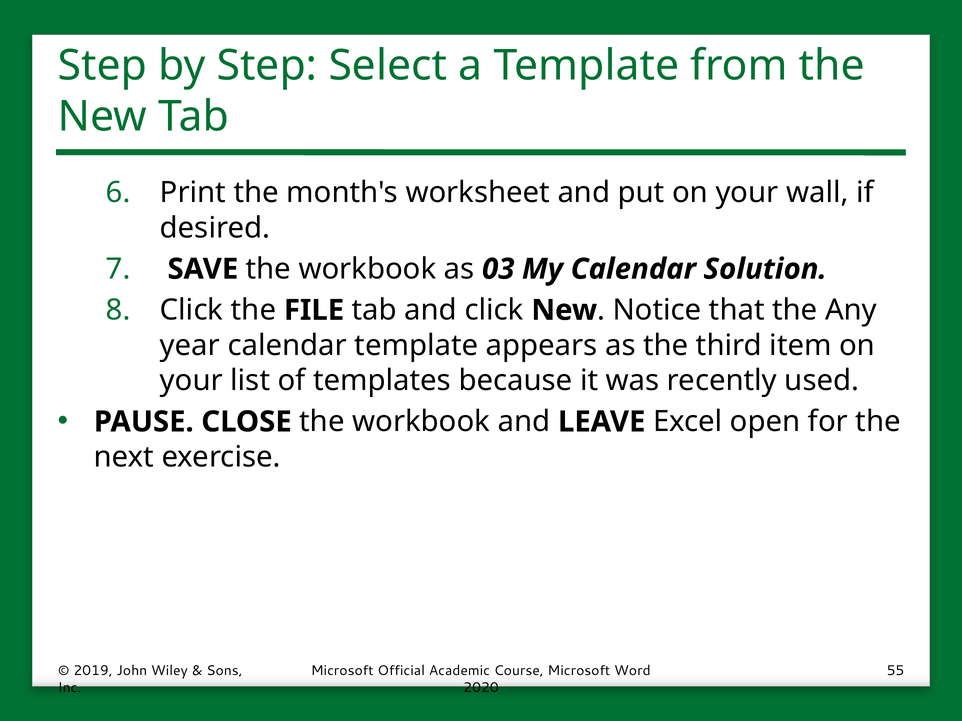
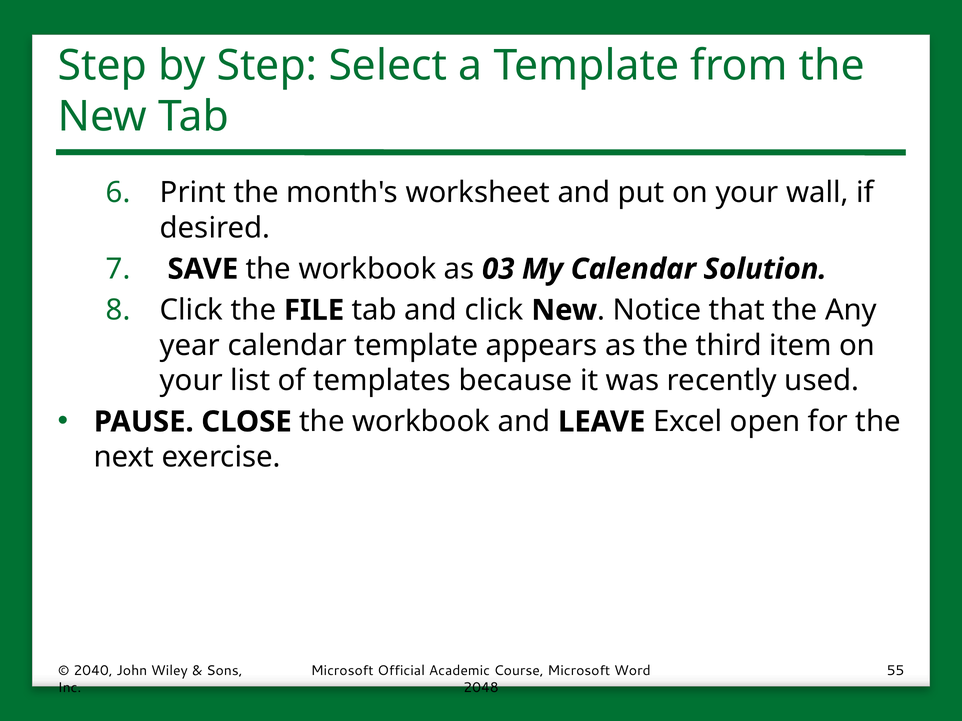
2019: 2019 -> 2040 (93, 671)
2020: 2020 -> 2048 (481, 688)
